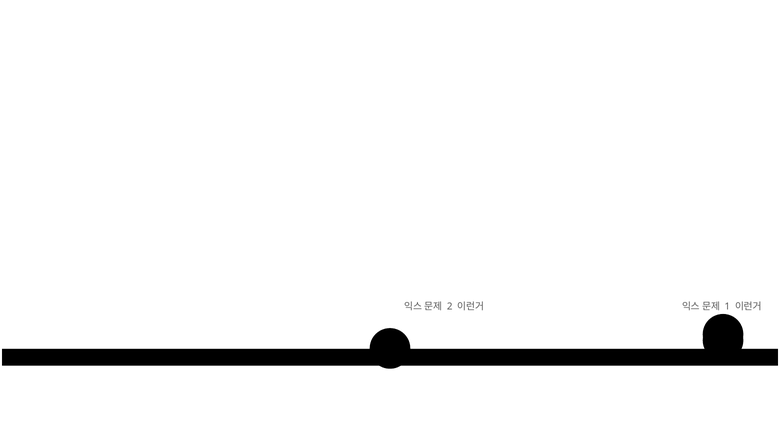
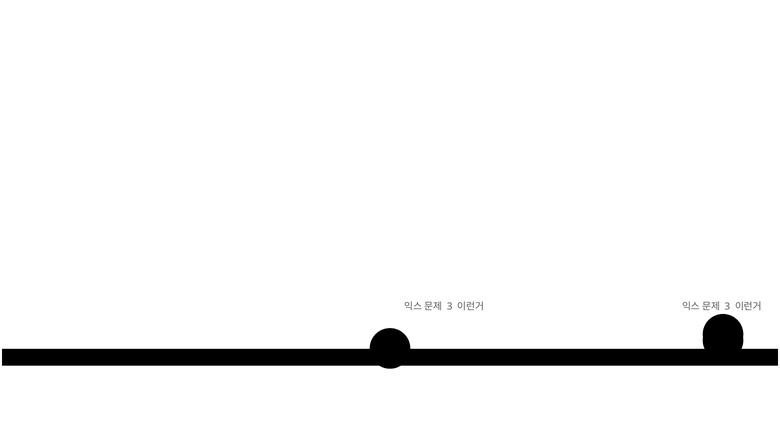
2: 2 -> 3 (450, 306)
1: 1 -> 3 (727, 306)
